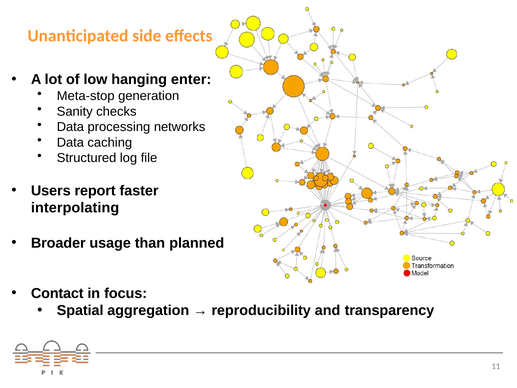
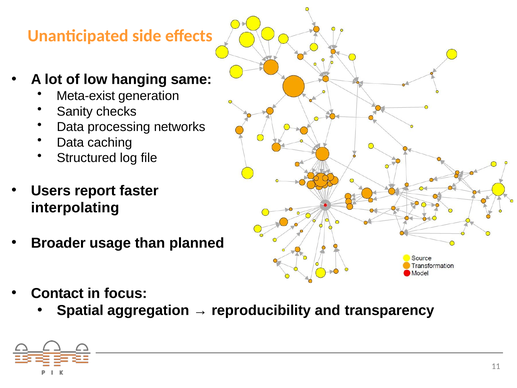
enter: enter -> same (191, 79)
Meta-stop: Meta-stop -> Meta-exist (86, 96)
